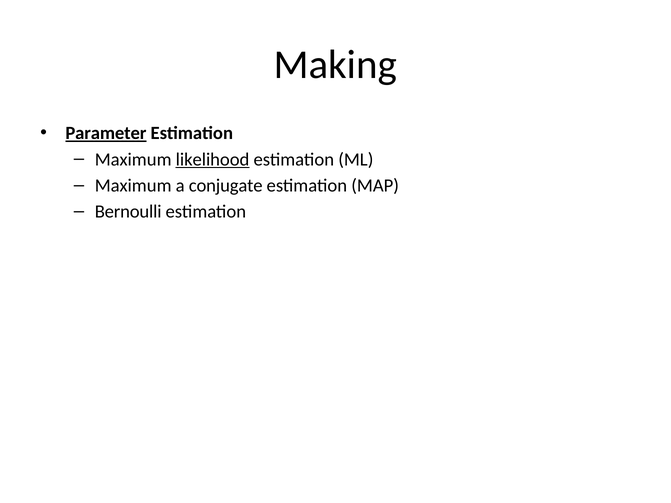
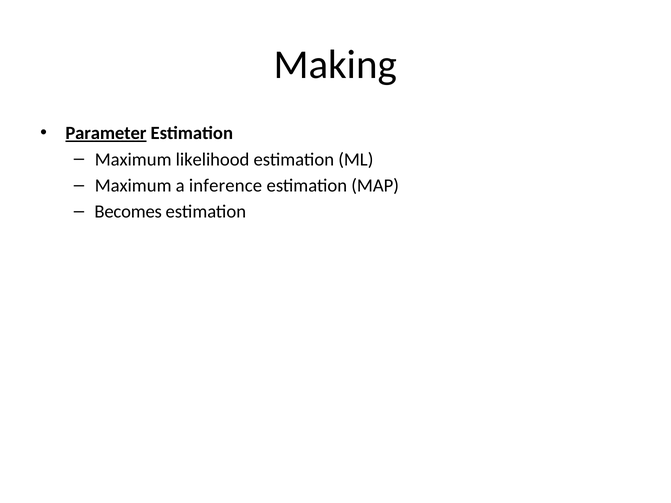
likelihood underline: present -> none (213, 159)
conjugate: conjugate -> inference (226, 186)
Bernoulli: Bernoulli -> Becomes (128, 212)
